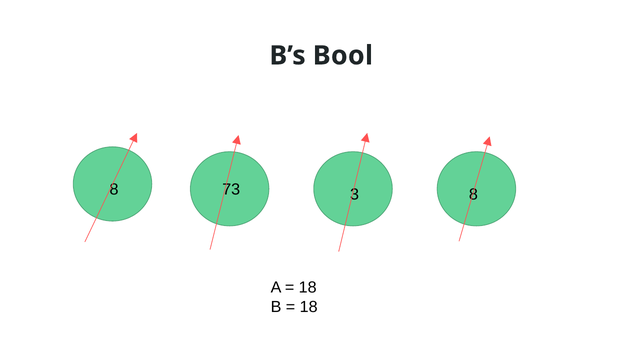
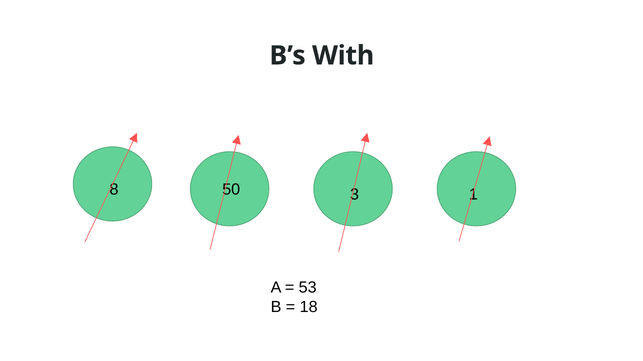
Bool: Bool -> With (343, 56)
73: 73 -> 50 (231, 190)
3 8: 8 -> 1 (473, 195)
18: 18 -> 53 (308, 288)
